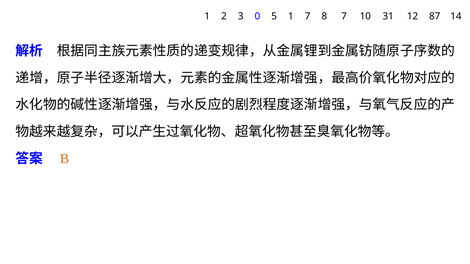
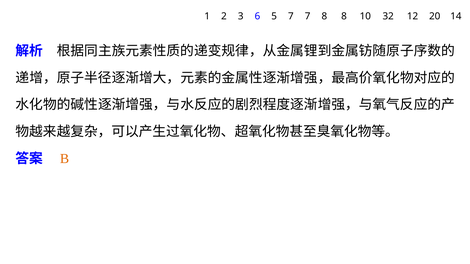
0: 0 -> 6 (257, 16)
5 1: 1 -> 7 (291, 16)
8 7: 7 -> 8 (344, 16)
31: 31 -> 32 (388, 16)
87: 87 -> 20 (435, 16)
